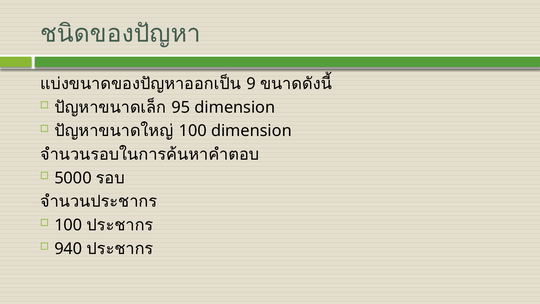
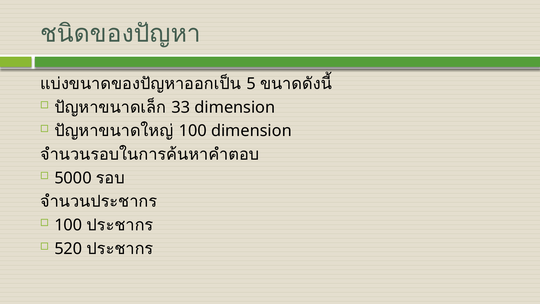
9: 9 -> 5 (251, 84)
95: 95 -> 33 (181, 107)
940: 940 -> 520 (68, 248)
